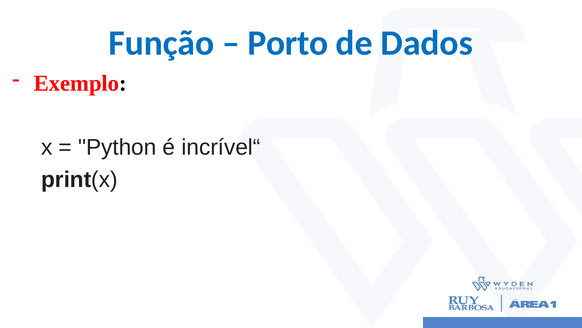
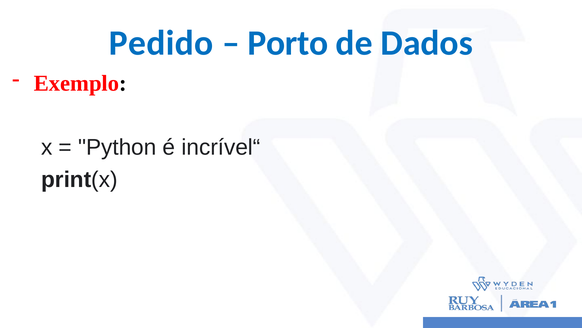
Função: Função -> Pedido (161, 43)
